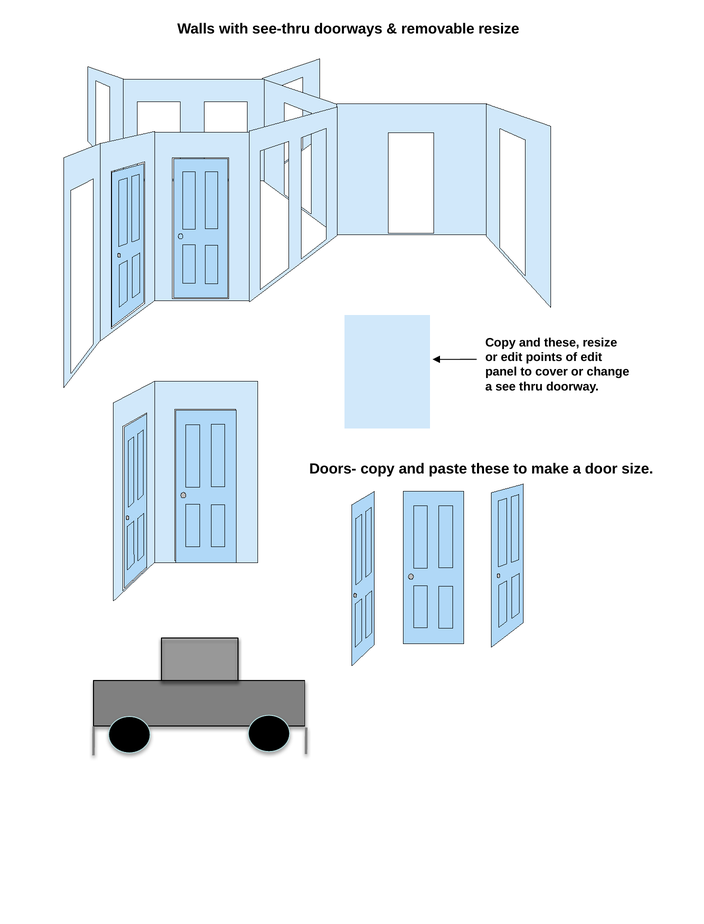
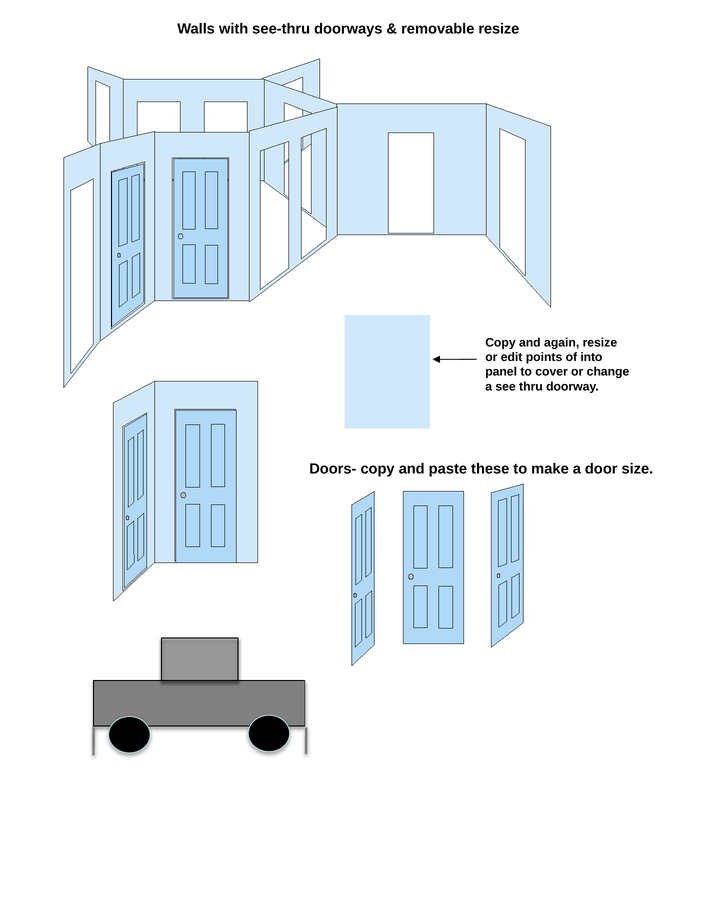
and these: these -> again (562, 342)
of edit: edit -> into (591, 357)
